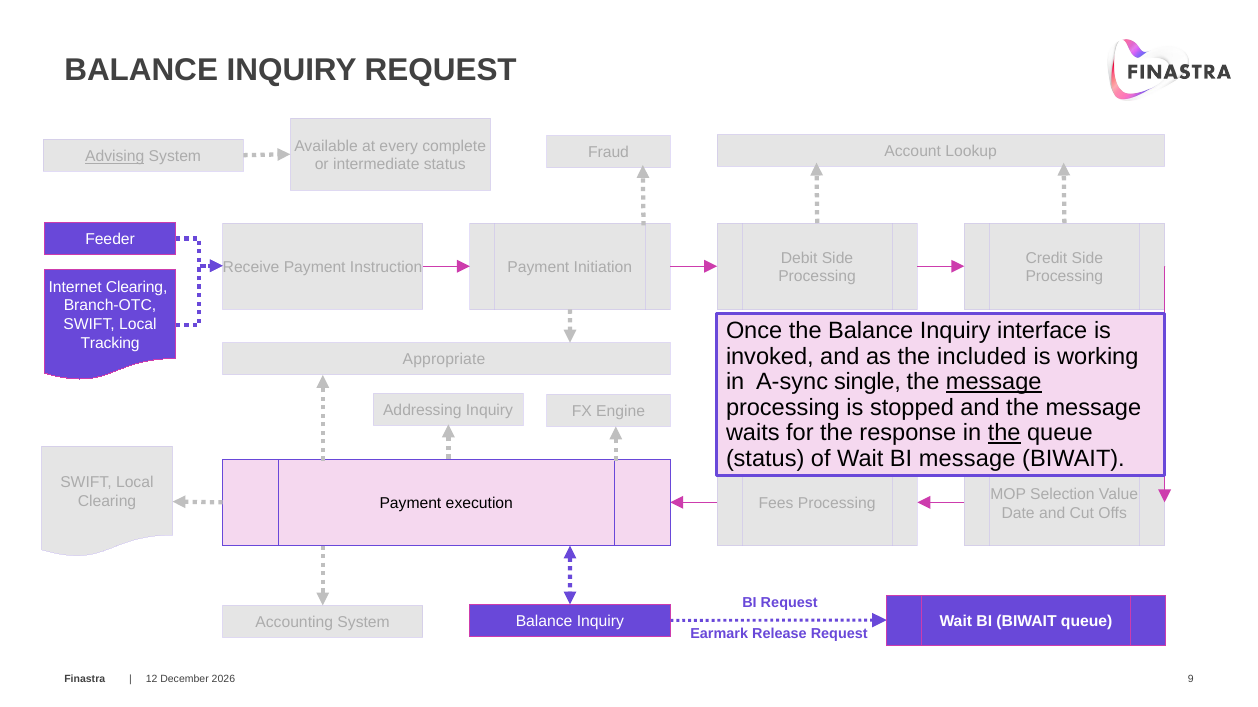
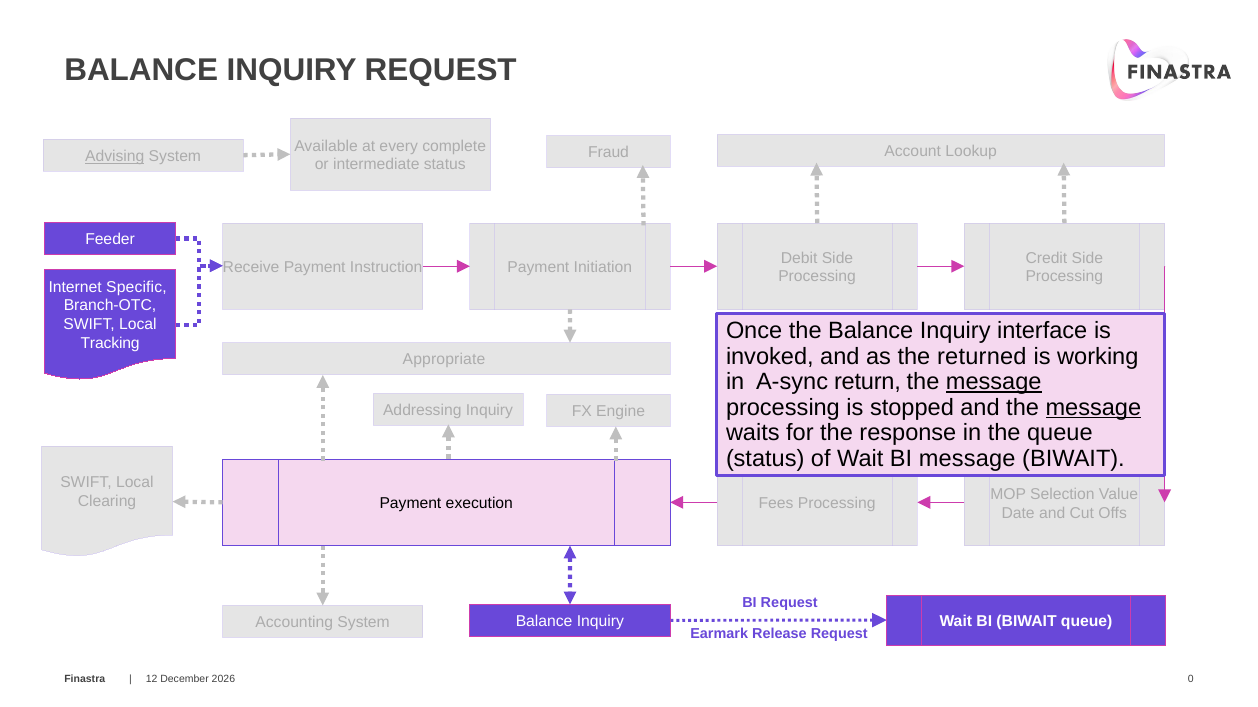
Internet Clearing: Clearing -> Specific (136, 287)
included: included -> returned (982, 357)
single: single -> return (867, 382)
message underline: none -> present (1093, 408)
the underline: present -> none (1004, 433)
9: 9 -> 0 (1191, 679)
